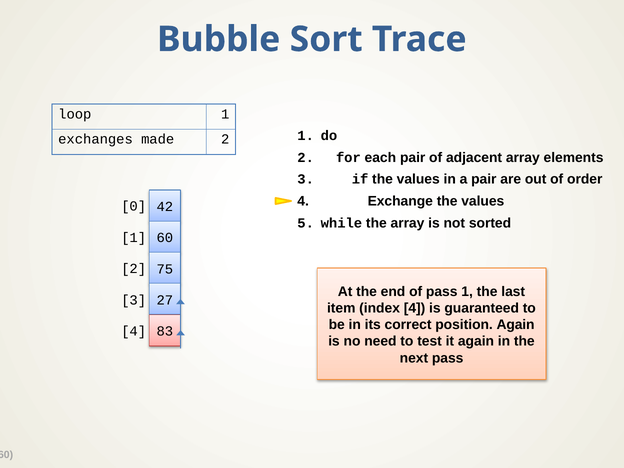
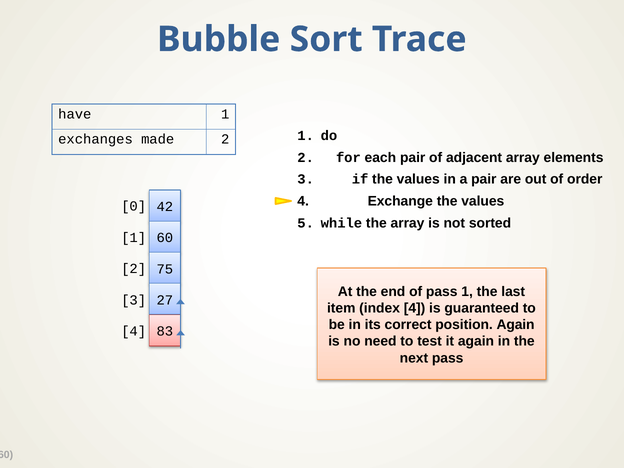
loop: loop -> have (75, 114)
